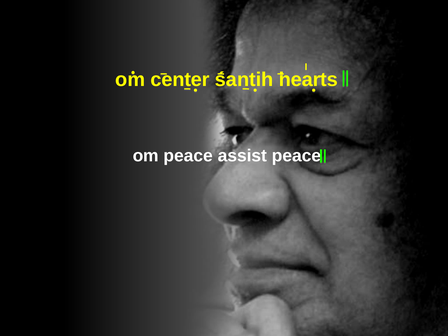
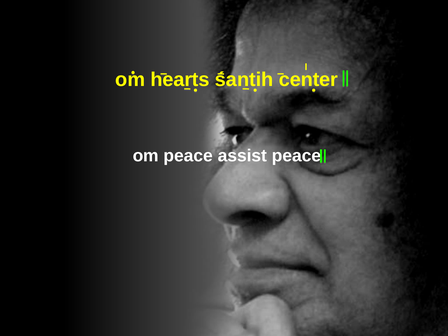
center: center -> hearts (180, 79)
hearts: hearts -> center (308, 79)
